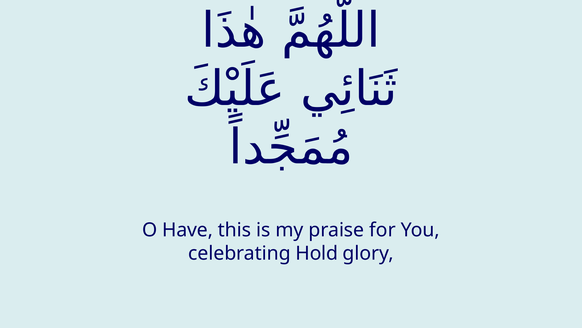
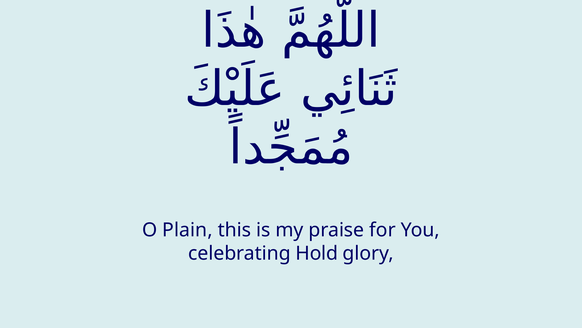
Have: Have -> Plain (187, 230)
